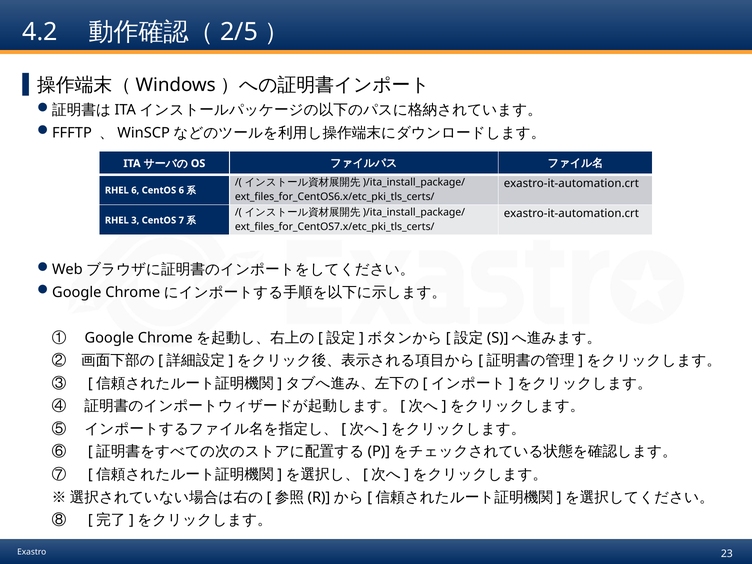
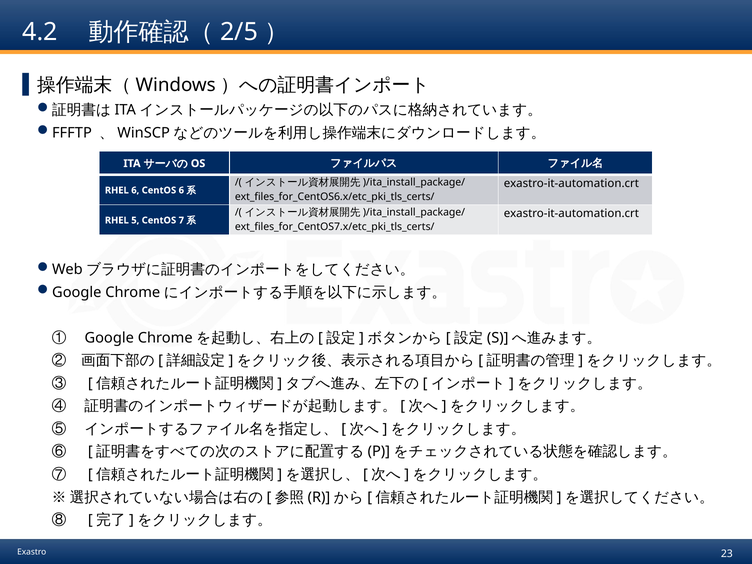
3: 3 -> 5 (135, 220)
